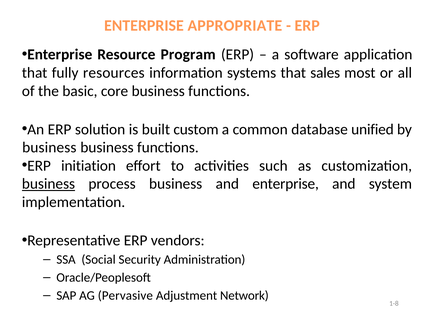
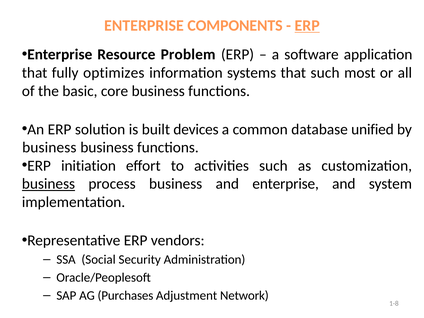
APPROPRIATE: APPROPRIATE -> COMPONENTS (235, 25)
ERP underline: none -> present (307, 25)
Program: Program -> Problem (188, 55)
resources: resources -> optimizes (114, 73)
that sales: sales -> such (325, 73)
custom: custom -> devices (196, 129)
Pervasive: Pervasive -> Purchases (125, 295)
